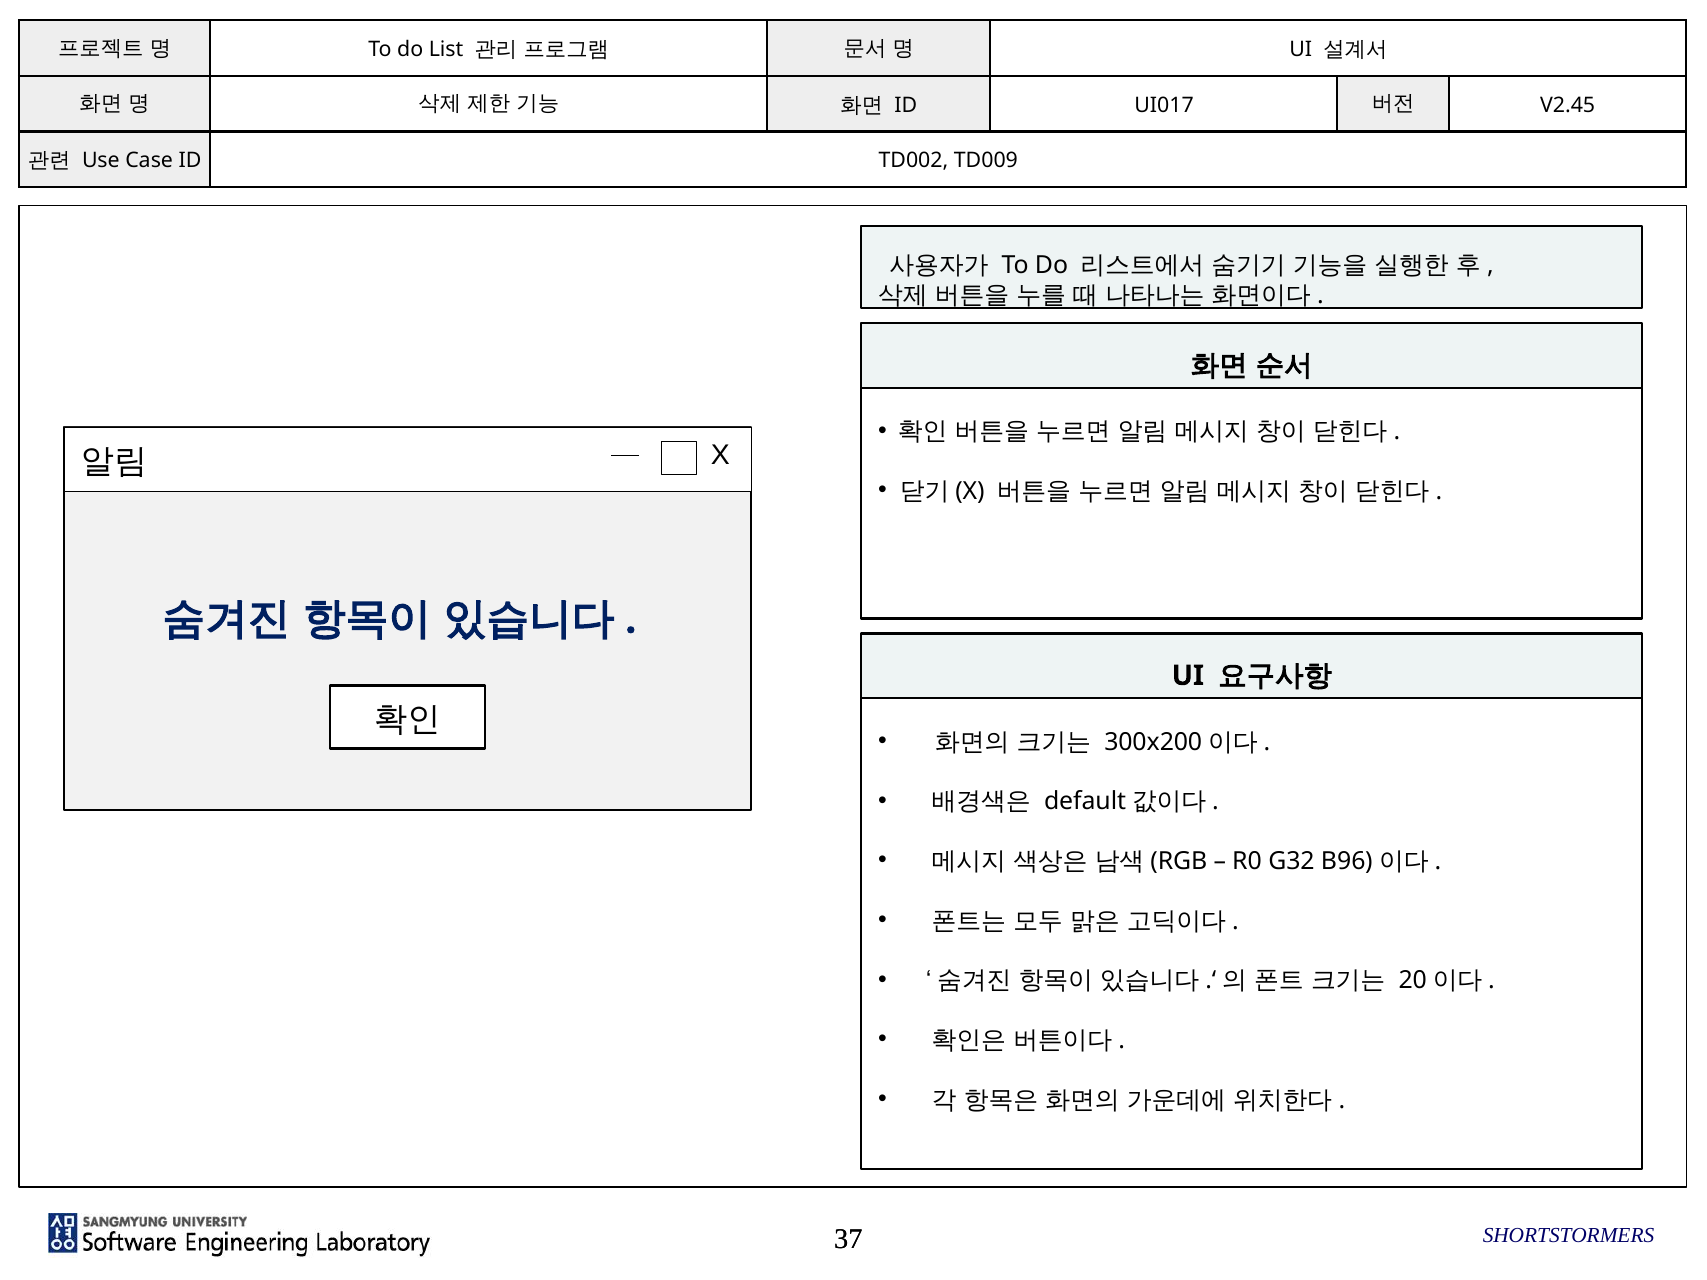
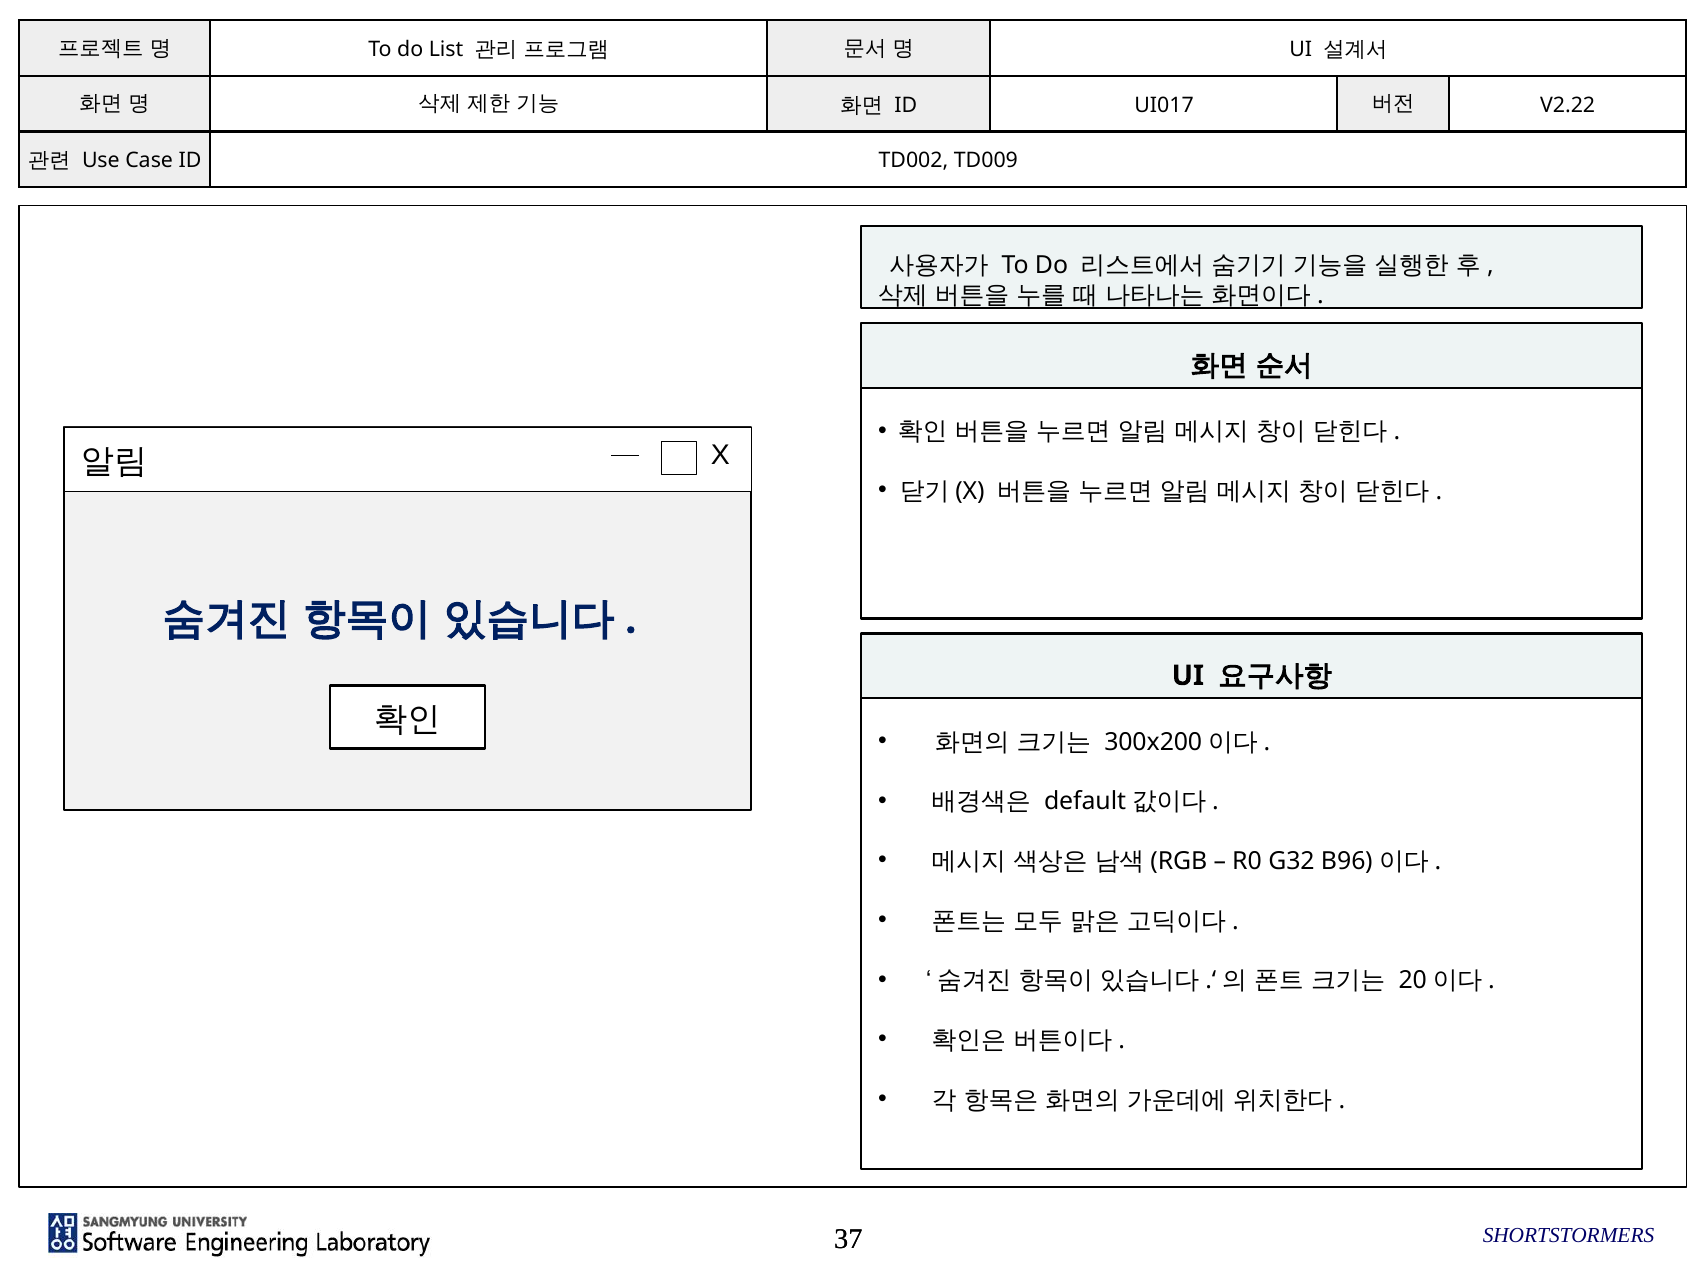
V2.45: V2.45 -> V2.22 (1568, 105)
